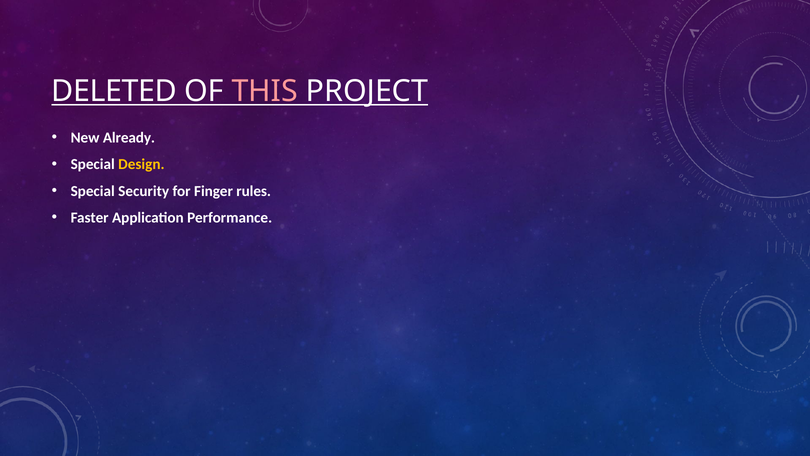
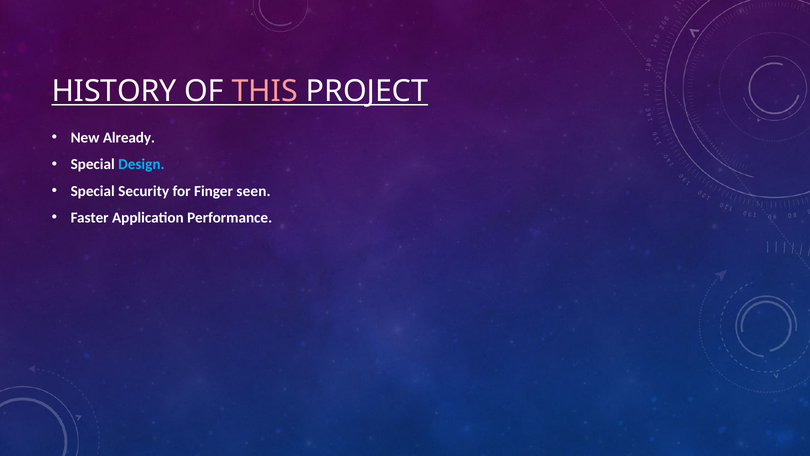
DELETED: DELETED -> HISTORY (114, 91)
Design colour: yellow -> light blue (141, 164)
rules: rules -> seen (254, 191)
